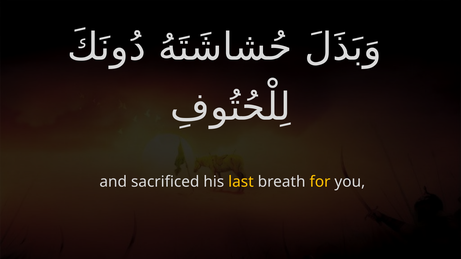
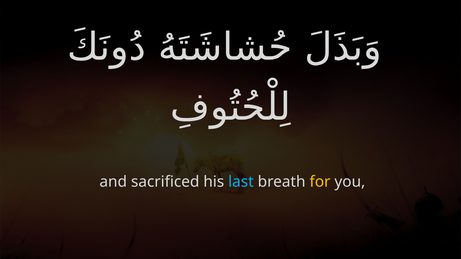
last colour: yellow -> light blue (241, 182)
